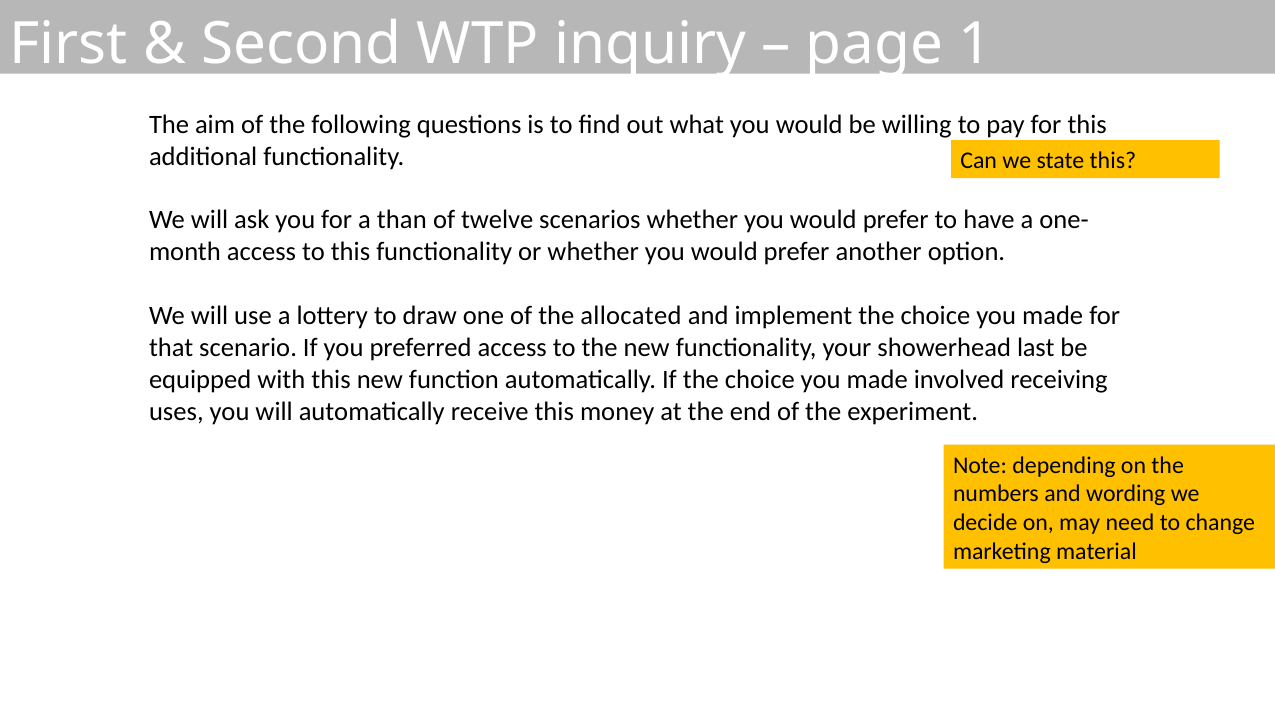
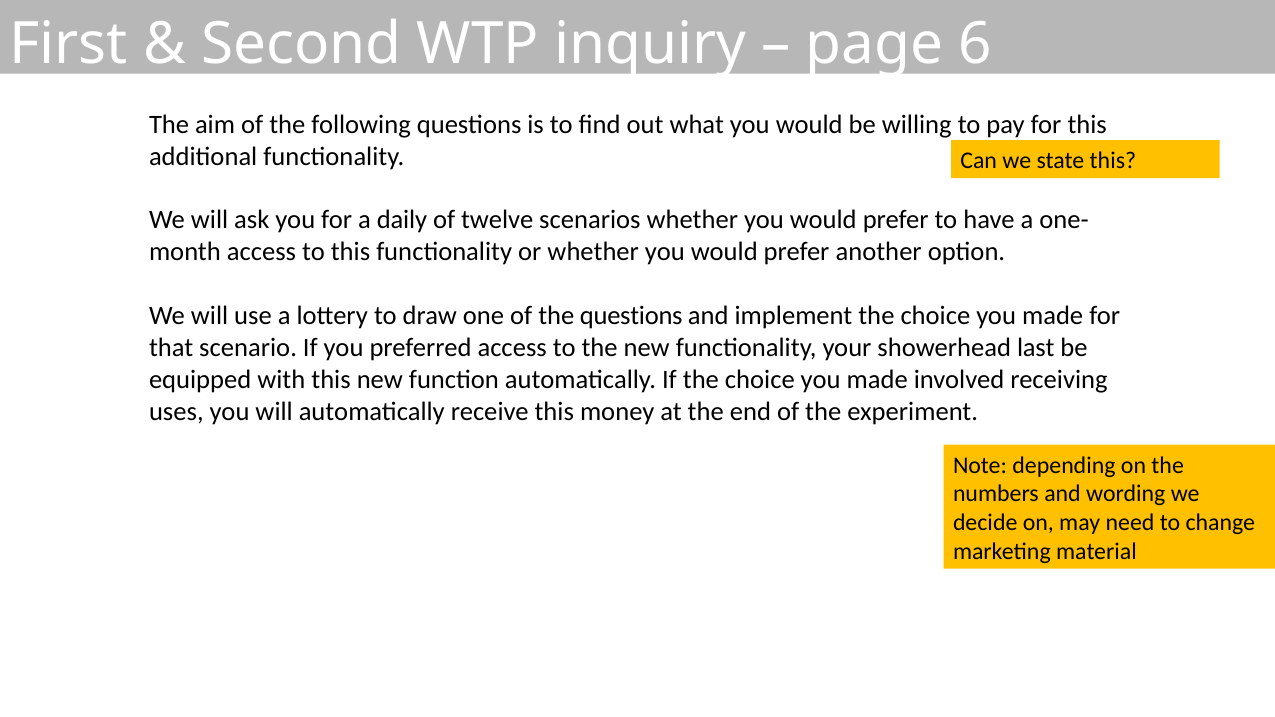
1: 1 -> 6 (975, 44)
than: than -> daily (402, 220)
the allocated: allocated -> questions (631, 316)
